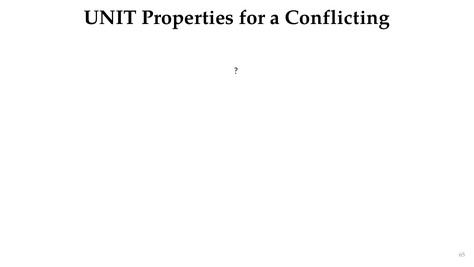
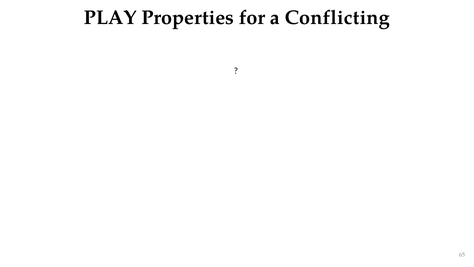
UNIT: UNIT -> PLAY (110, 17)
